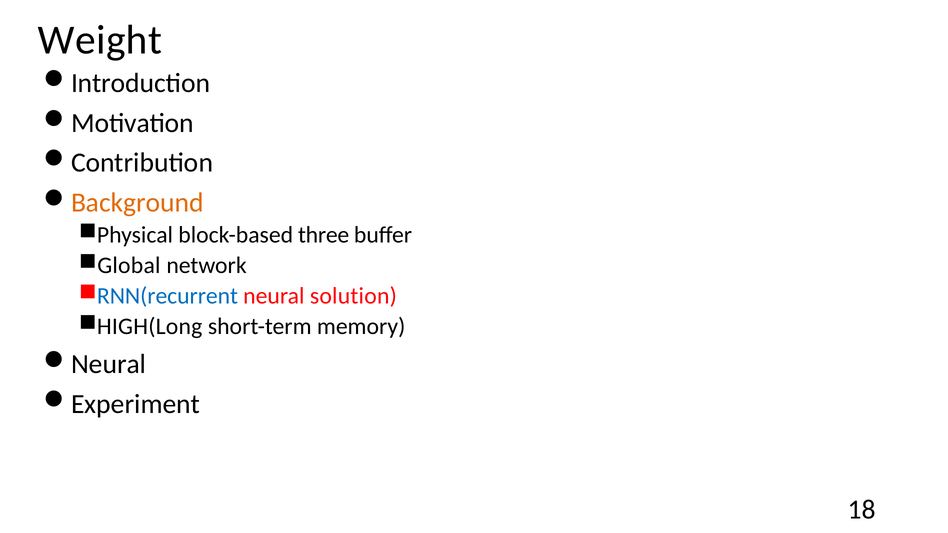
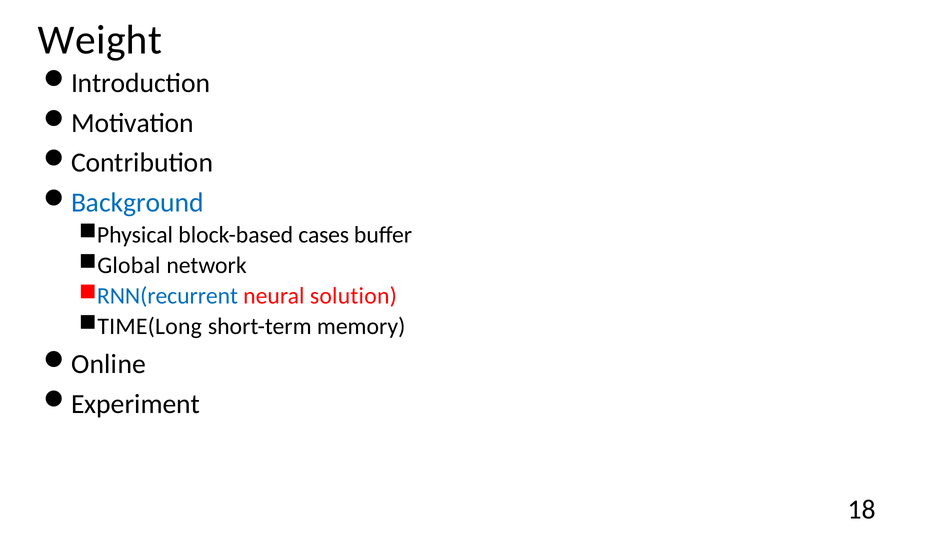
Background colour: orange -> blue (137, 203)
three: three -> cases (324, 235)
HIGH(Long: HIGH(Long -> TIME(Long (150, 327)
Neural: Neural -> Online (109, 364)
